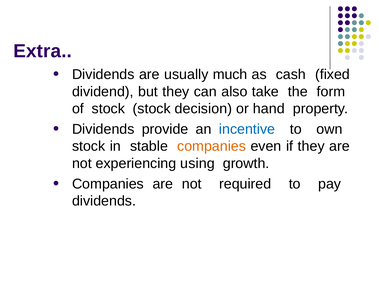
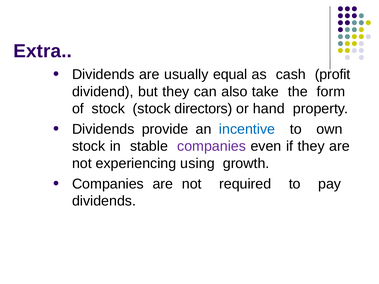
much: much -> equal (230, 75)
fixed: fixed -> profit (333, 75)
decision: decision -> directors (203, 109)
companies colour: orange -> purple (212, 146)
